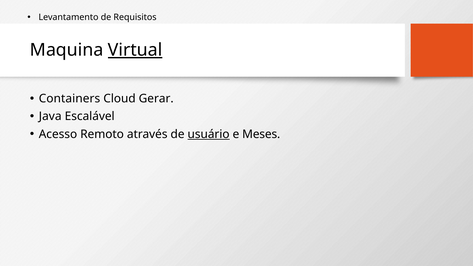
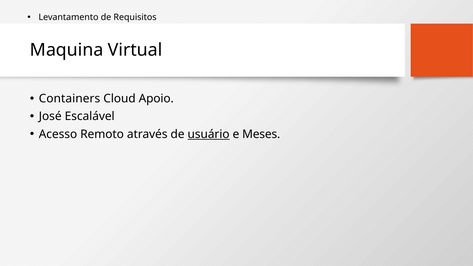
Virtual underline: present -> none (135, 50)
Gerar: Gerar -> Apoio (156, 99)
Java: Java -> José (50, 116)
